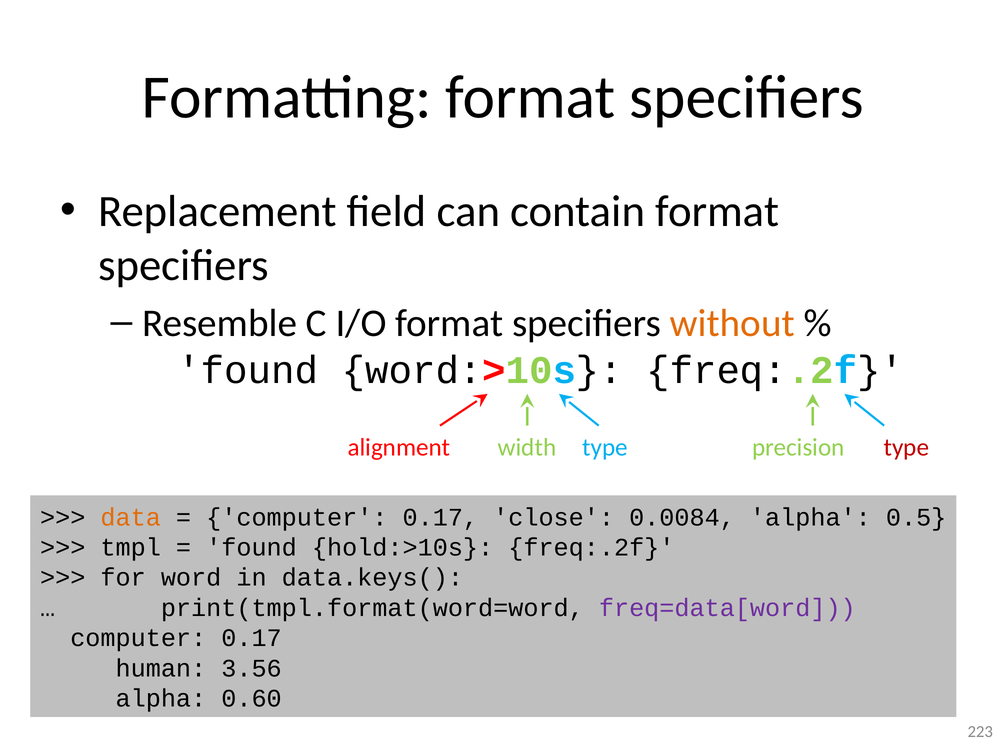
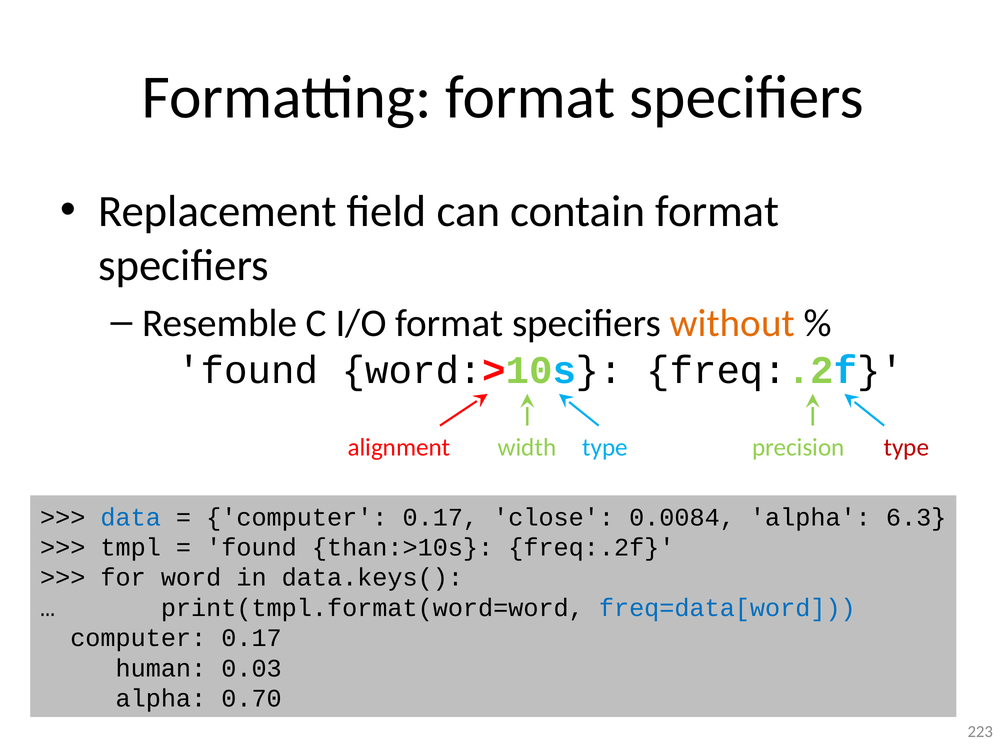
data colour: orange -> blue (131, 517)
0.5: 0.5 -> 6.3 (916, 517)
hold:>10s: hold:>10s -> than:>10s (403, 547)
freq=data[word colour: purple -> blue (727, 607)
3.56: 3.56 -> 0.03 (252, 668)
0.60: 0.60 -> 0.70 (252, 698)
